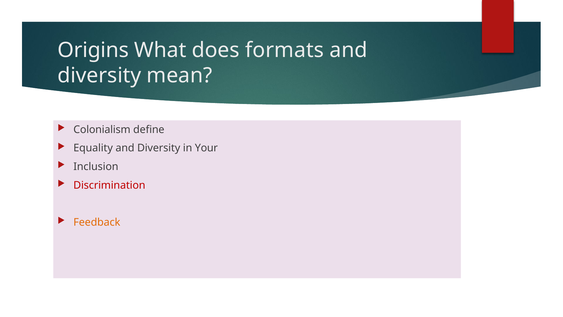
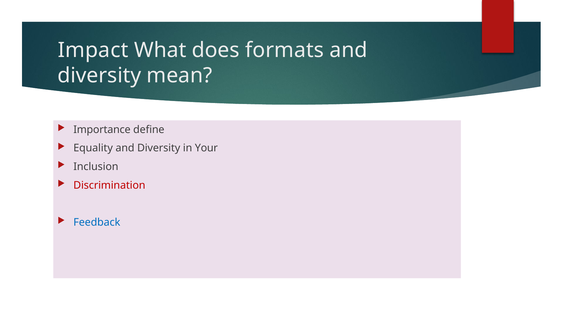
Origins: Origins -> Impact (93, 50)
Colonialism: Colonialism -> Importance (102, 129)
Feedback colour: orange -> blue (97, 222)
